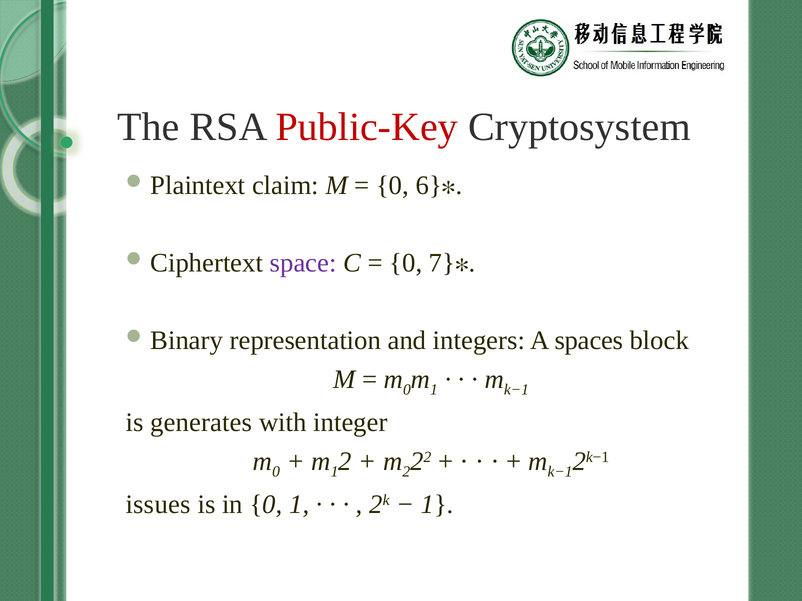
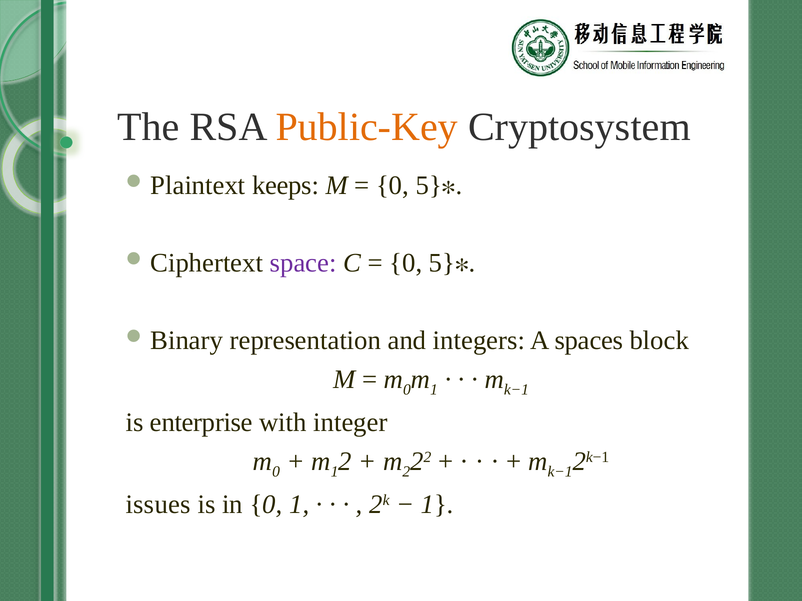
Public-Key colour: red -> orange (367, 127)
claim: claim -> keeps (286, 186)
6: 6 -> 5 (429, 186)
7: 7 -> 5 (442, 263)
generates: generates -> enterprise (201, 423)
